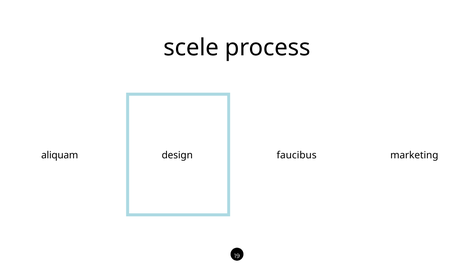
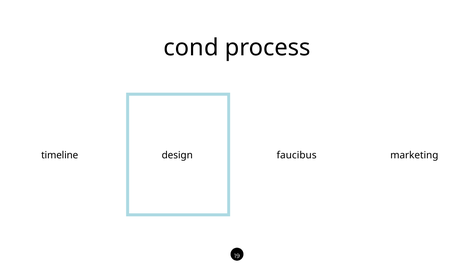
scele: scele -> cond (191, 48)
aliquam: aliquam -> timeline (60, 155)
